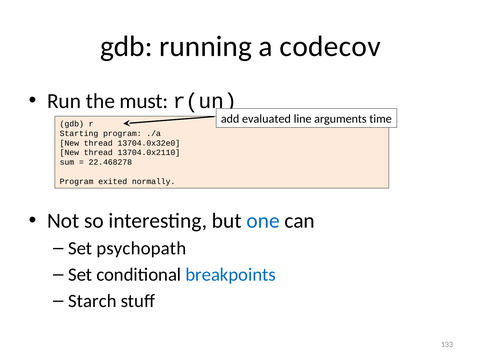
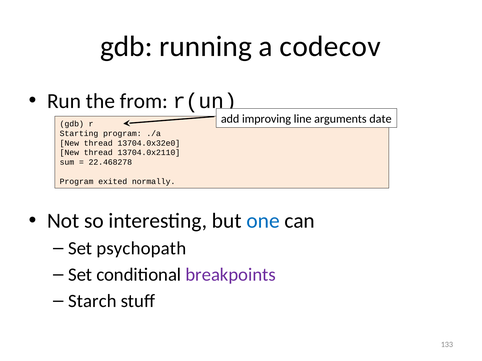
must: must -> from (144, 101)
evaluated: evaluated -> improving (267, 119)
time: time -> date (380, 119)
breakpoints colour: blue -> purple (231, 275)
